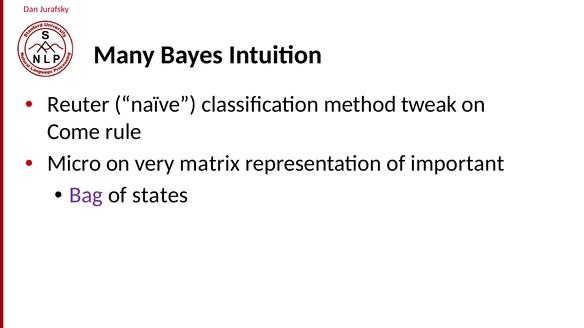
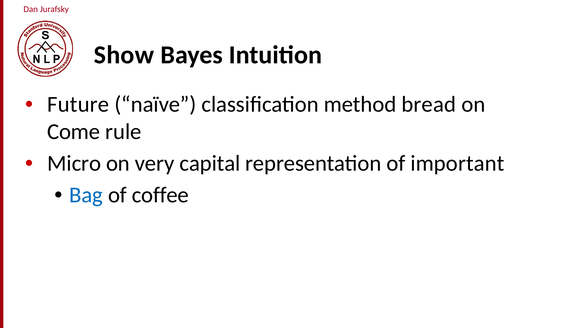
Many: Many -> Show (124, 55)
Reuter: Reuter -> Future (78, 105)
tweak: tweak -> bread (429, 105)
matrix: matrix -> capital (210, 164)
Bag colour: purple -> blue (86, 195)
states: states -> coffee (160, 195)
